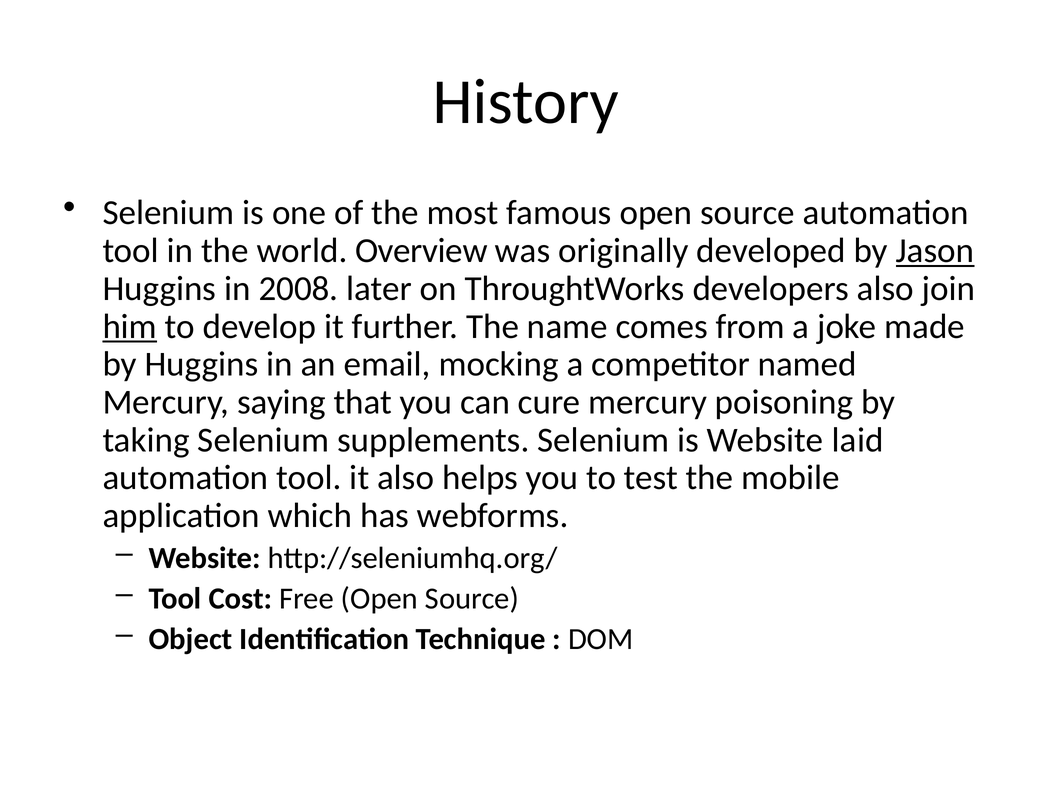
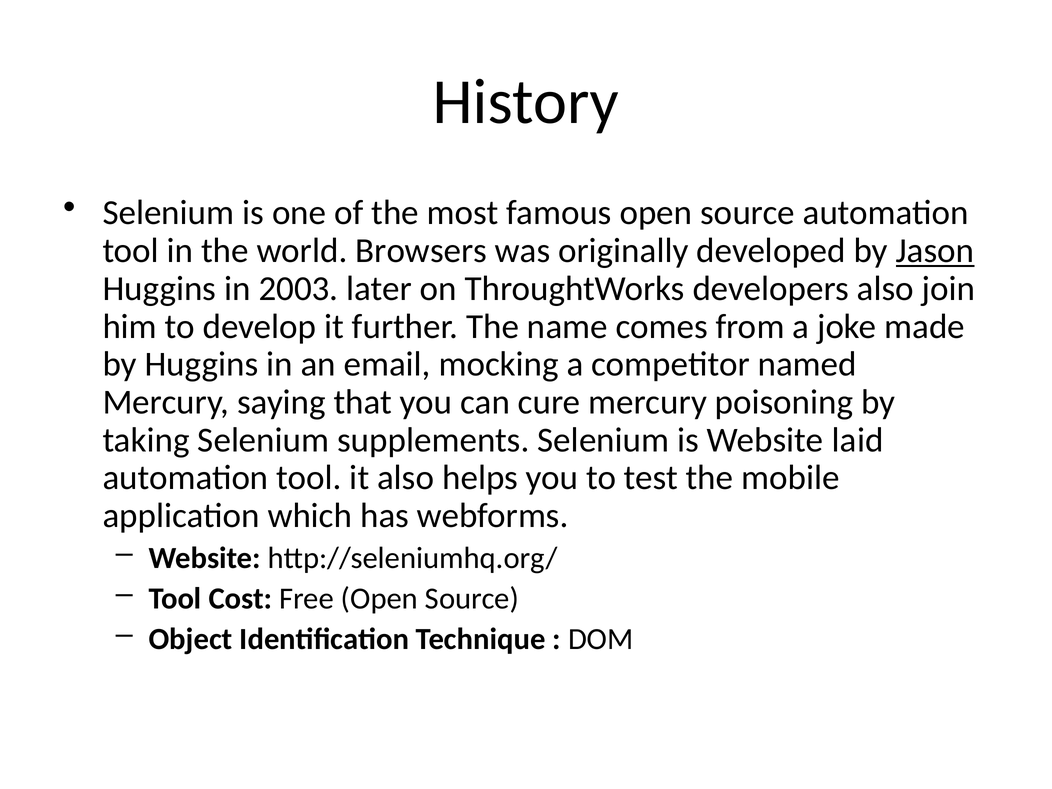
Overview: Overview -> Browsers (421, 251)
2008: 2008 -> 2003 (298, 289)
him underline: present -> none (130, 326)
